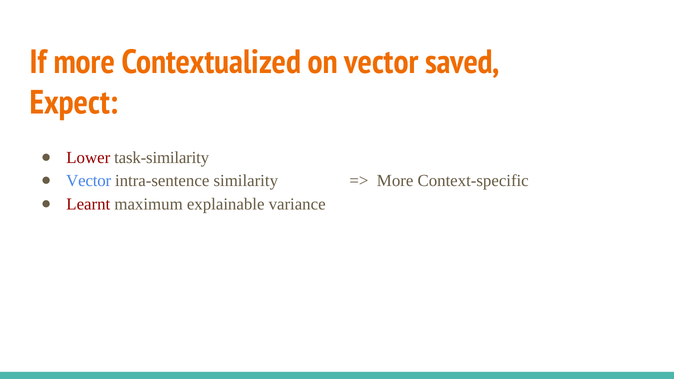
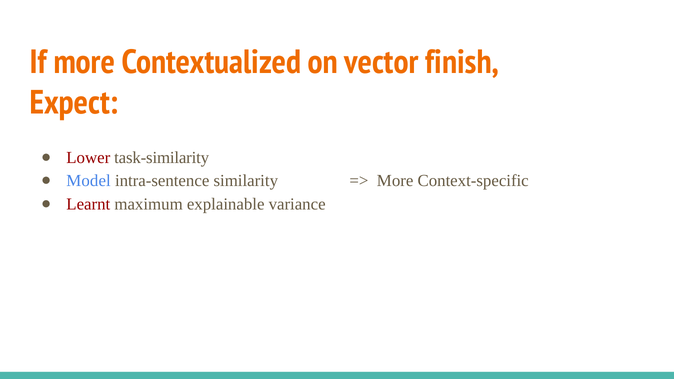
saved: saved -> finish (462, 62)
Vector: Vector -> Model (89, 181)
